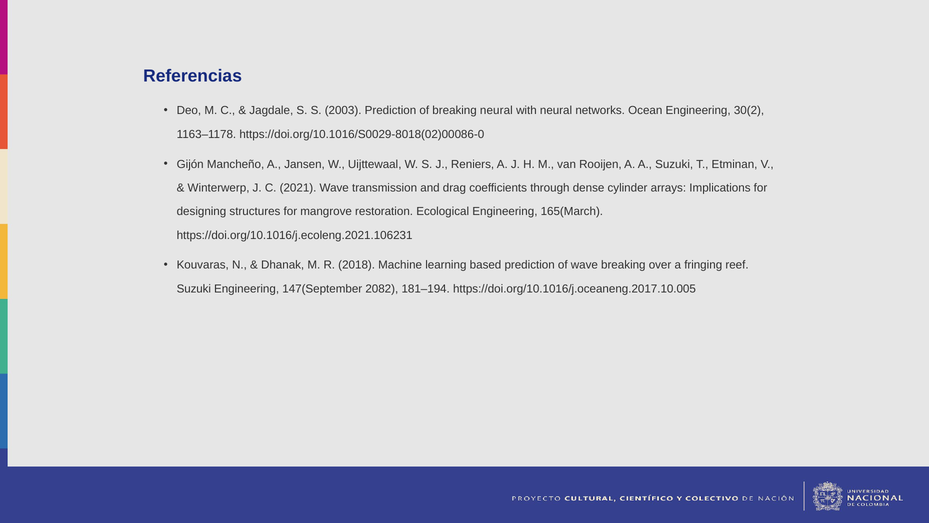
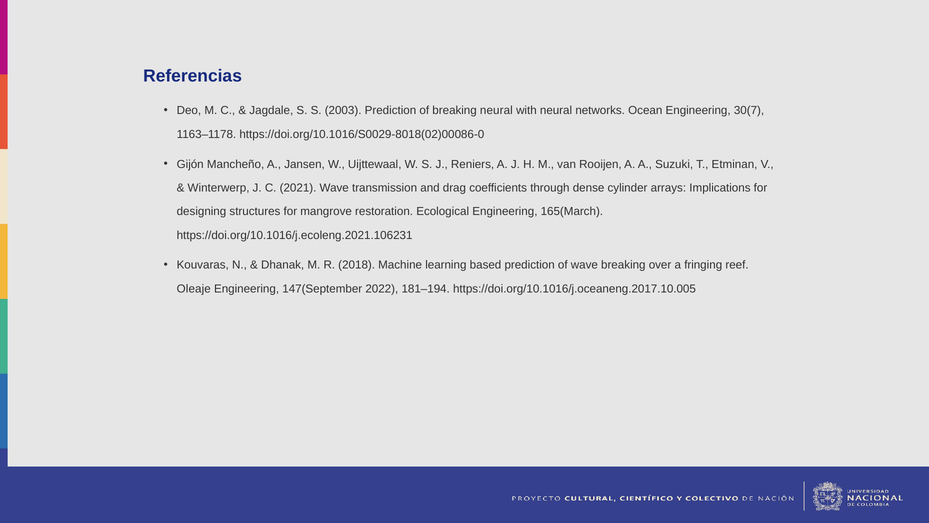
30(2: 30(2 -> 30(7 (749, 111)
Suzuki: Suzuki -> Oleaje (194, 289)
2082: 2082 -> 2022 (382, 289)
